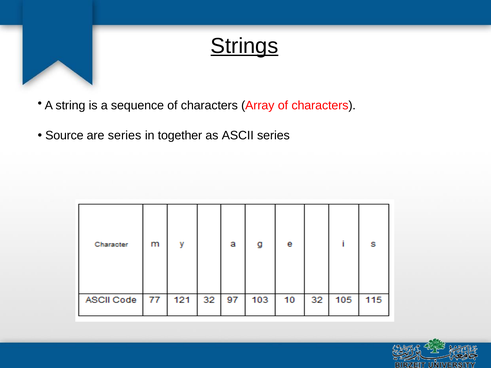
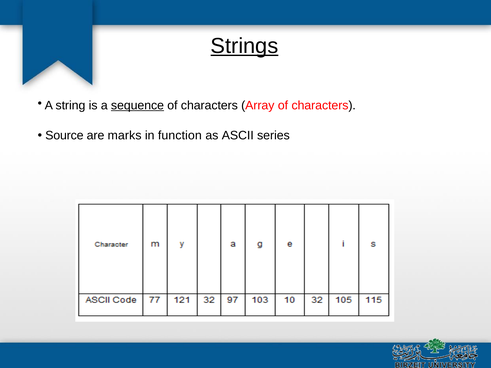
sequence underline: none -> present (137, 106)
are series: series -> marks (125, 136)
together: together -> function (180, 136)
